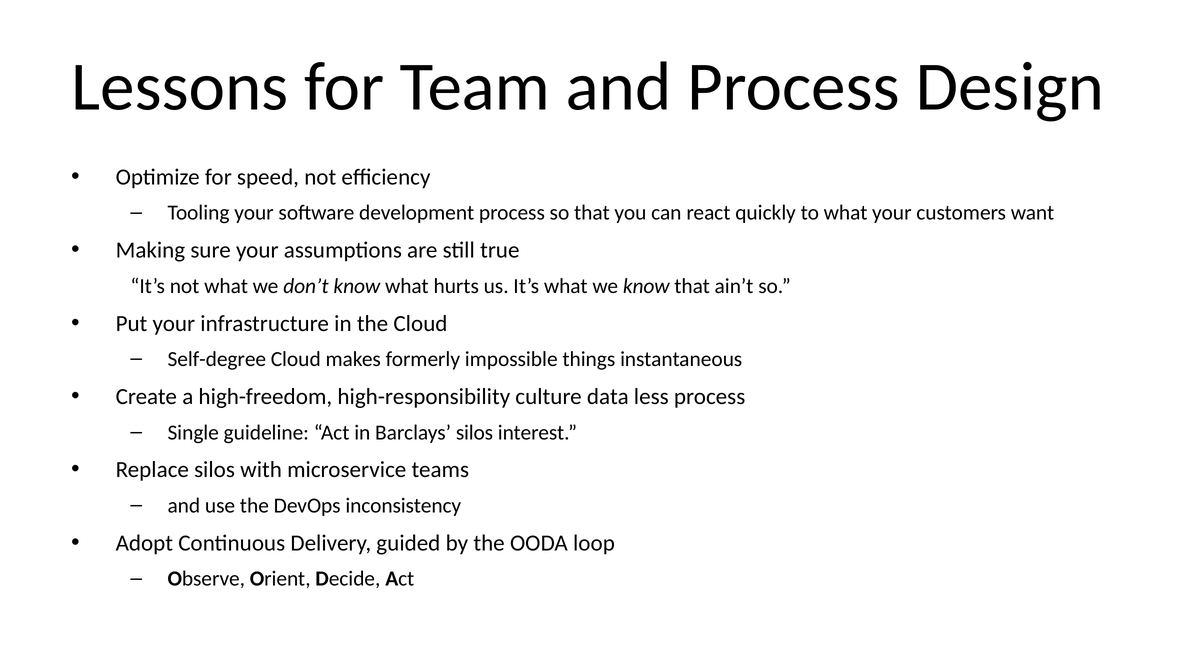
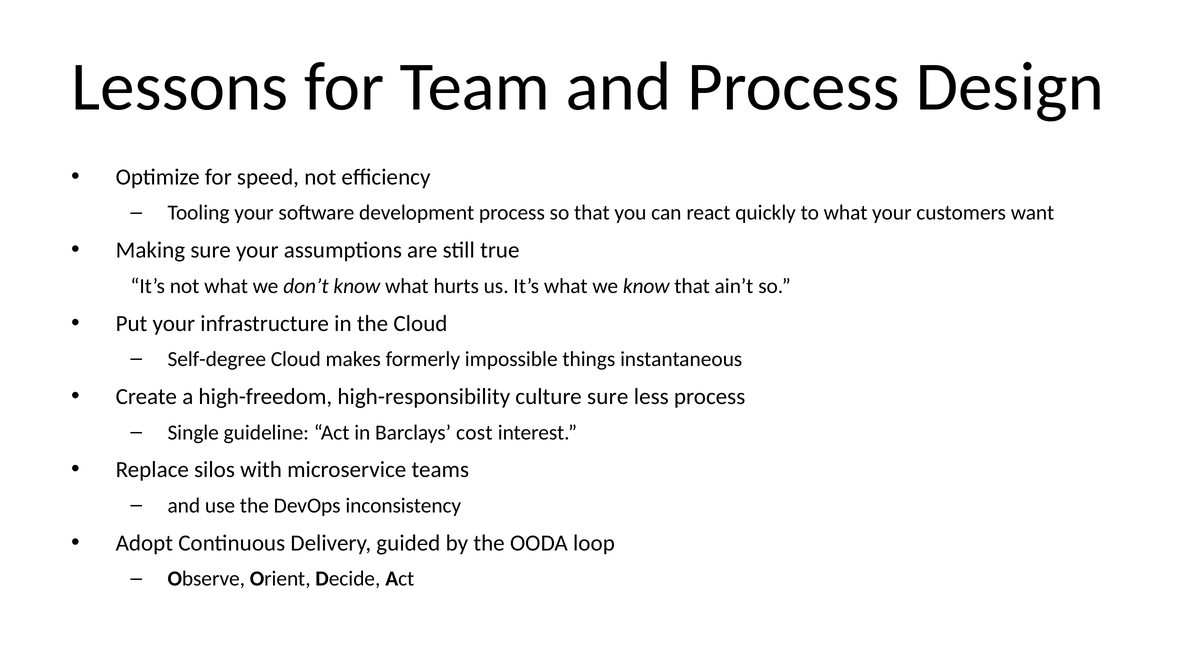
culture data: data -> sure (608, 397)
Barclays silos: silos -> cost (474, 433)
